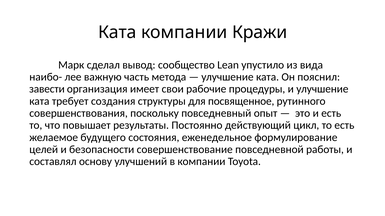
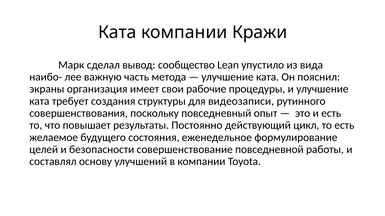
завести: завести -> экраны (47, 89)
посвященное: посвященное -> видеозаписи (241, 101)
